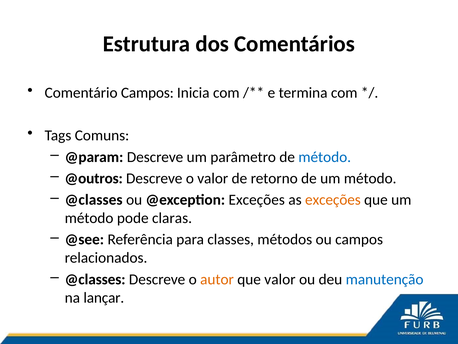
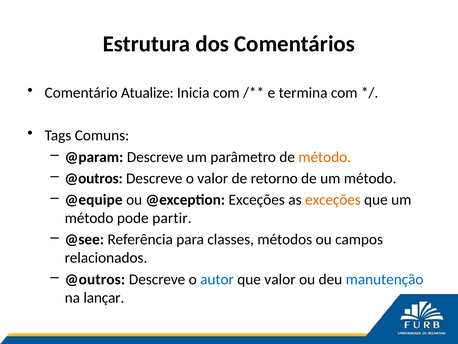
Comentário Campos: Campos -> Atualize (147, 93)
método colour: blue -> orange (325, 157)
@classes: @classes -> @equipe (94, 200)
claras: claras -> partir (172, 218)
@classes: @classes -> @outros (95, 279)
autor colour: orange -> blue (217, 279)
